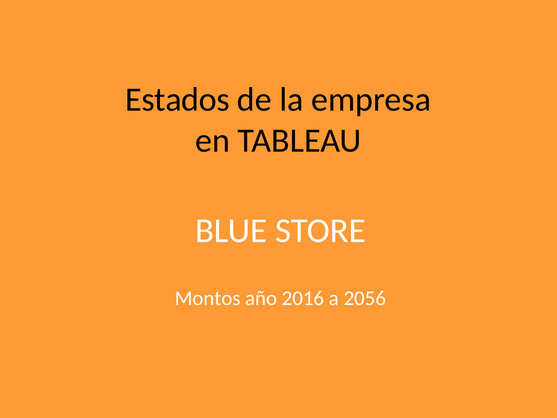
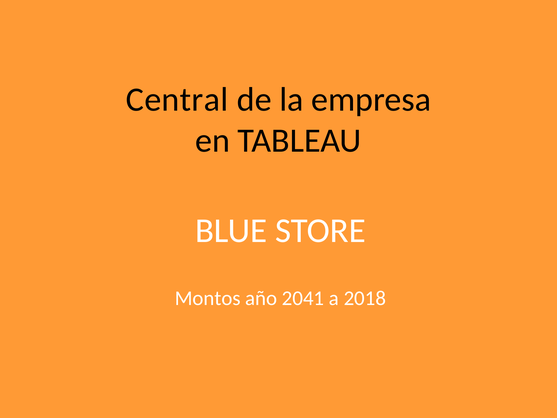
Estados: Estados -> Central (177, 100)
2016: 2016 -> 2041 (303, 298)
2056: 2056 -> 2018 (365, 298)
